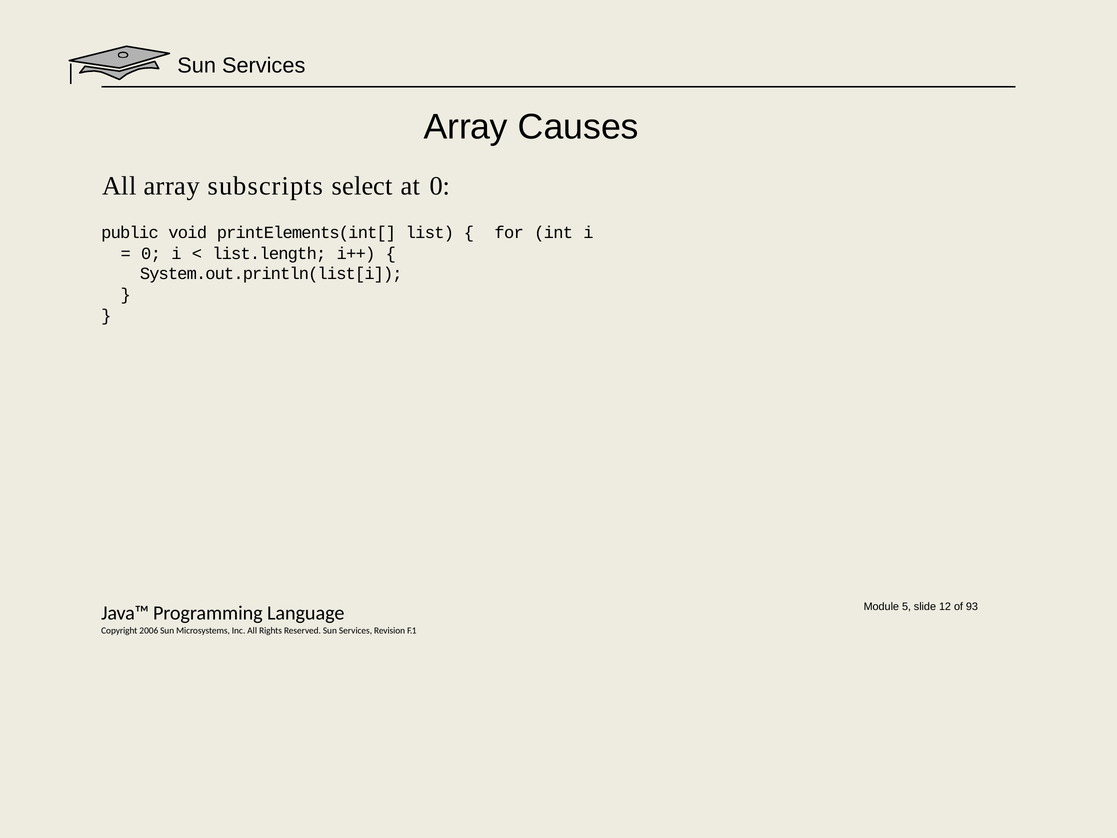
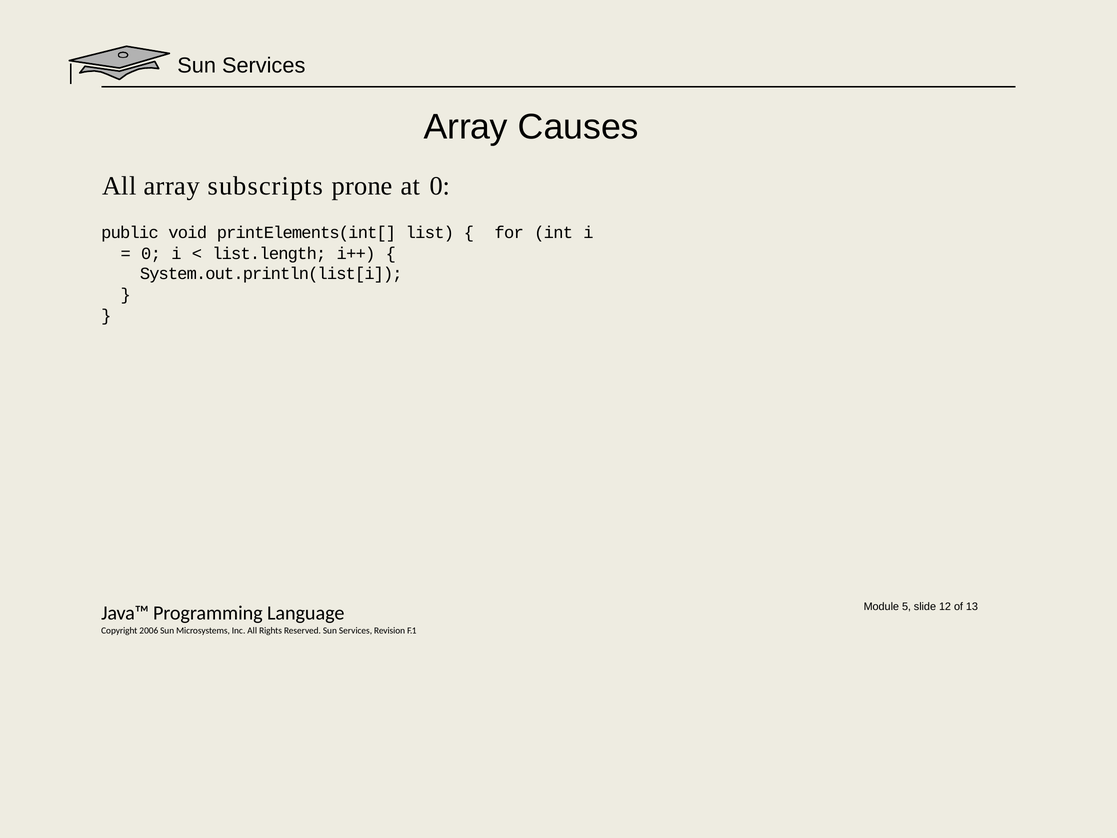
select: select -> prone (362, 186)
93: 93 -> 13 (972, 607)
